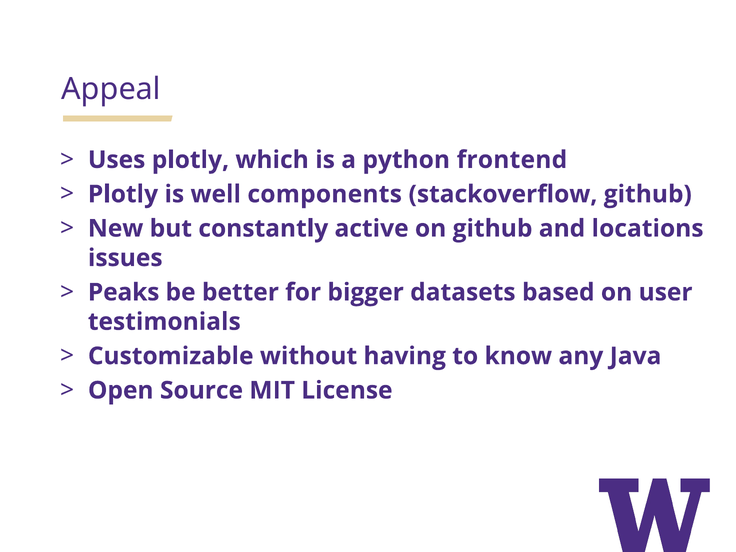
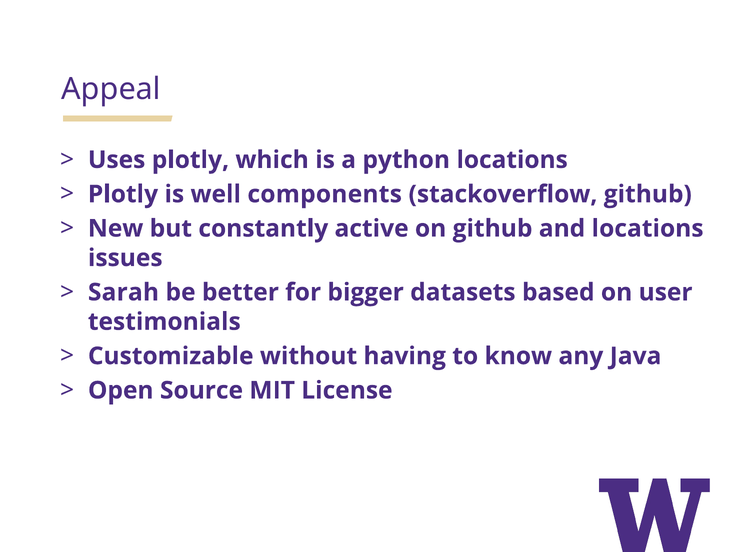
python frontend: frontend -> locations (512, 160)
Peaks: Peaks -> Sarah (123, 292)
